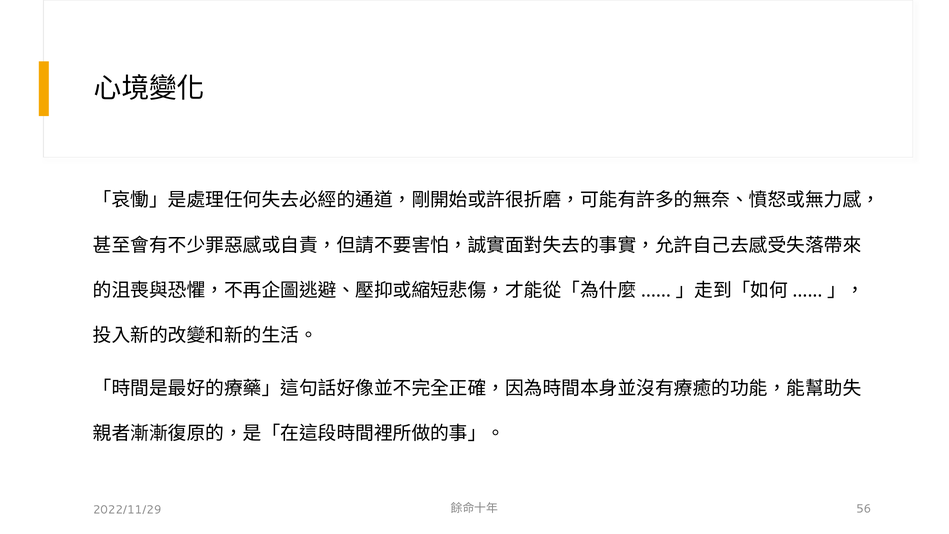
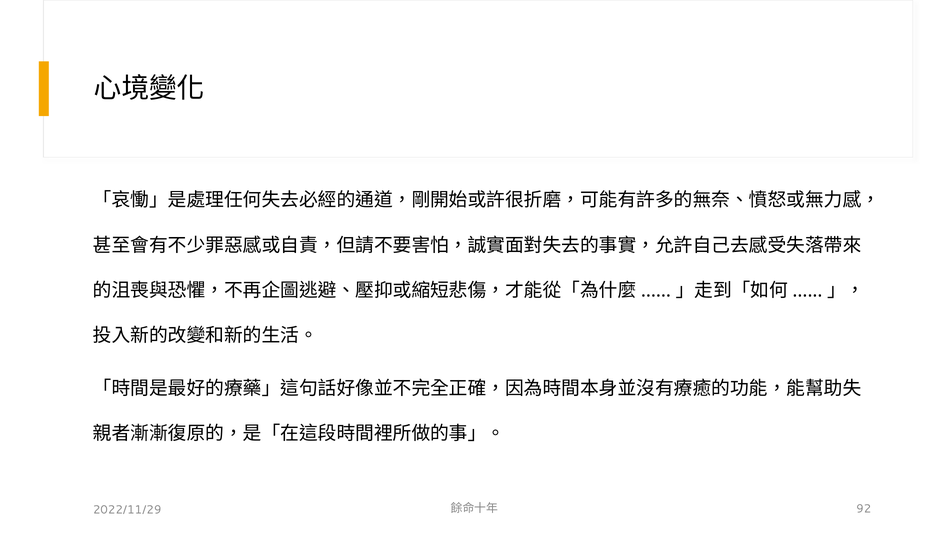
56: 56 -> 92 (864, 509)
